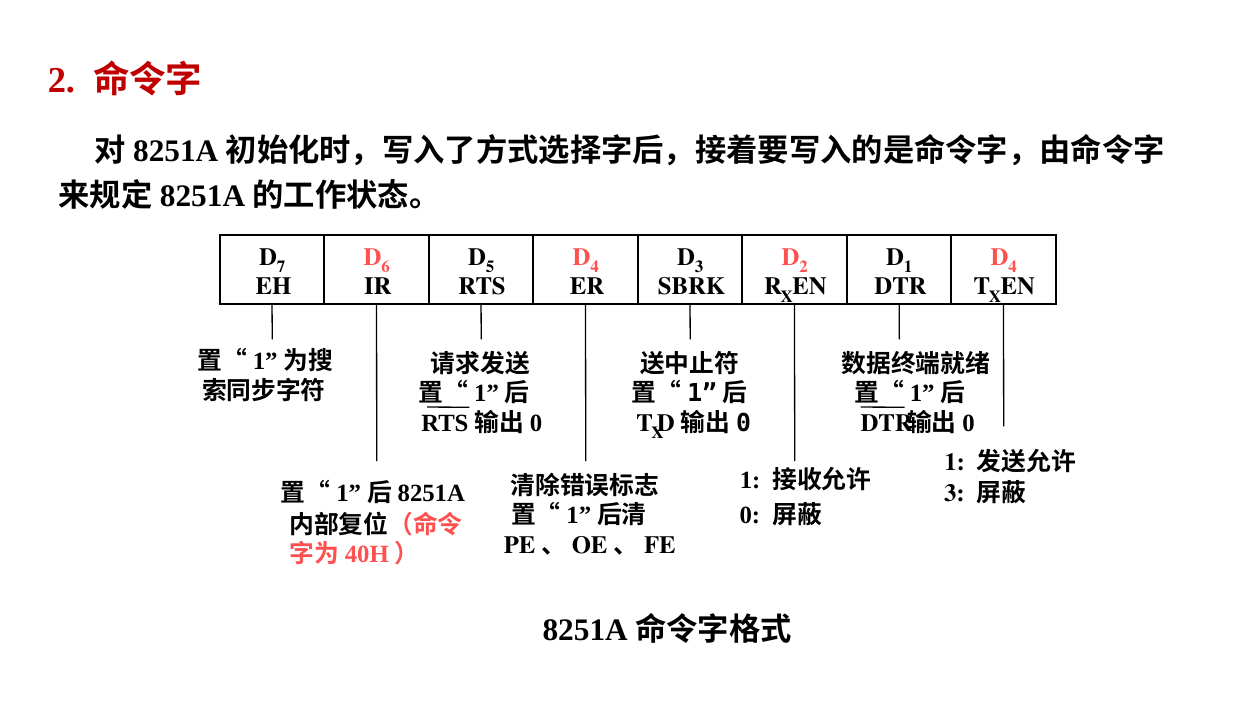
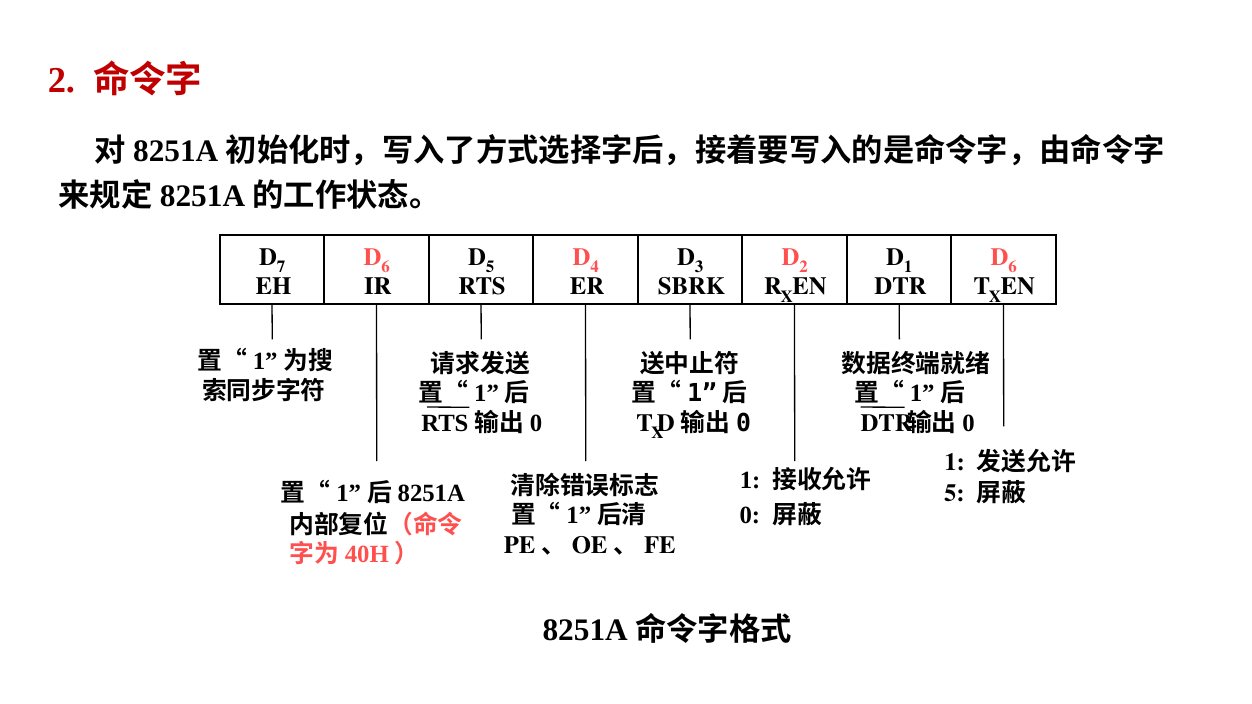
4: 4 -> 6 (1013, 267)
3: 3 -> 5 (954, 494)
